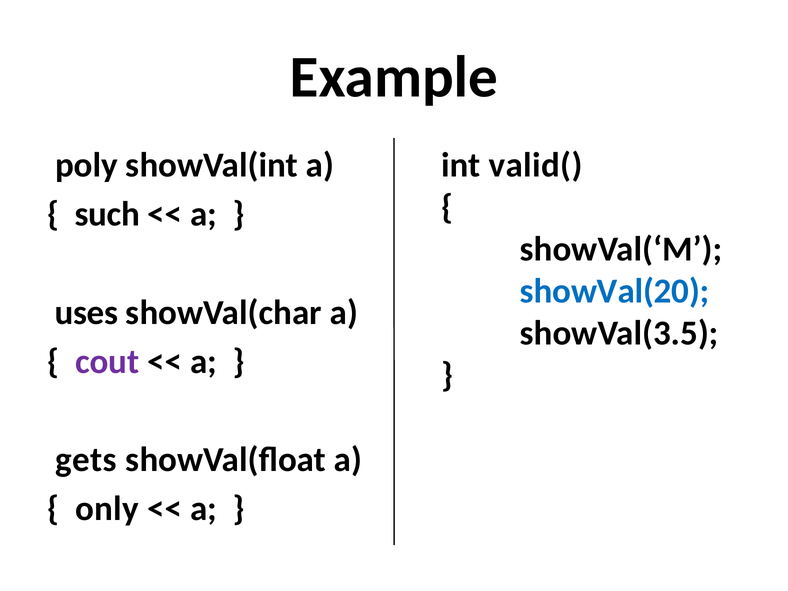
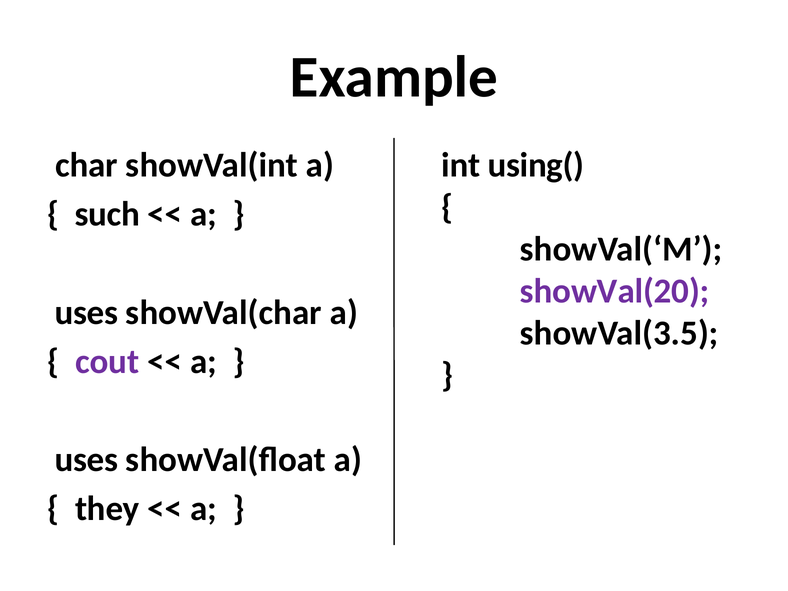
valid(: valid( -> using( (536, 165)
poly: poly -> char (86, 165)
showVal(20 colour: blue -> purple (615, 291)
gets: gets -> uses (87, 460)
only: only -> they (107, 509)
